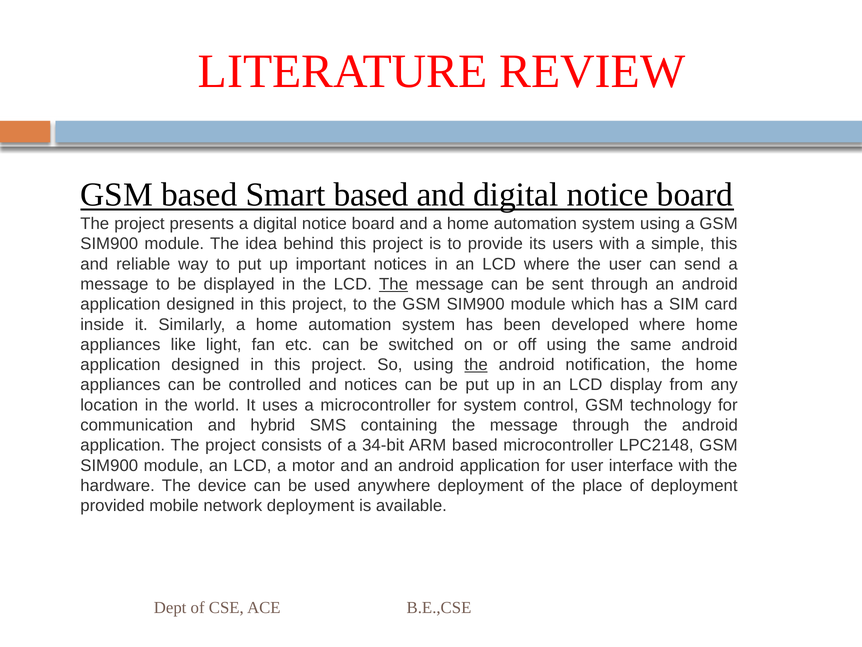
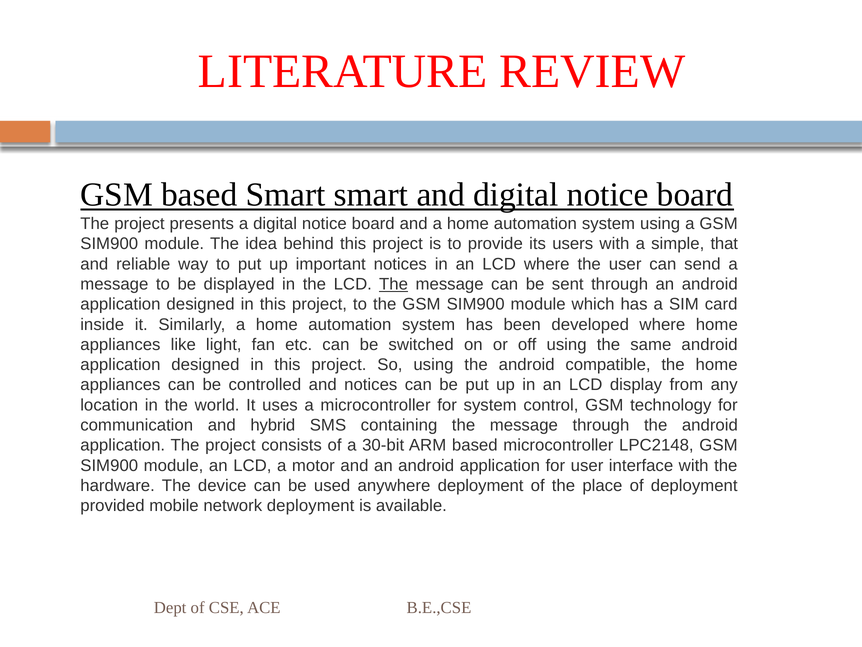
Smart based: based -> smart (371, 195)
simple this: this -> that (724, 244)
the underline: present -> none (476, 365)
notification: notification -> compatible (608, 365)
34-bit: 34-bit -> 30-bit (383, 445)
